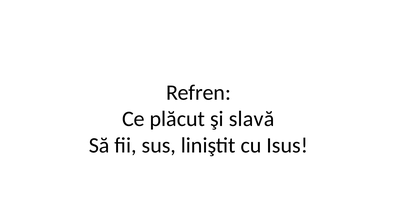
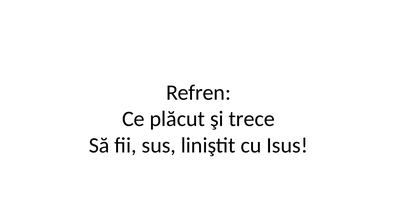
slavă: slavă -> trece (252, 119)
